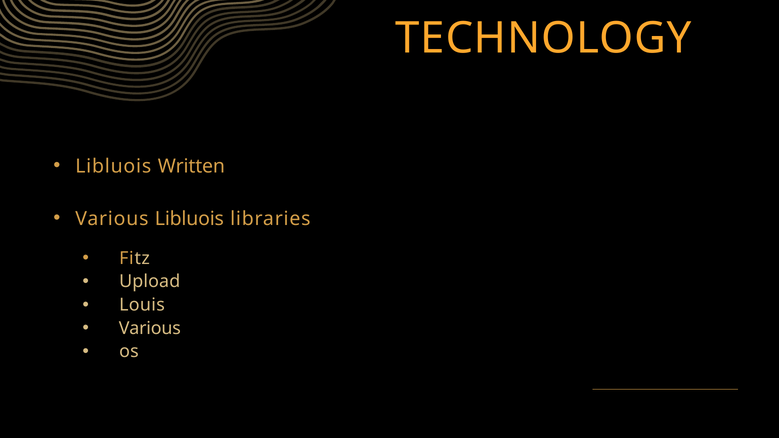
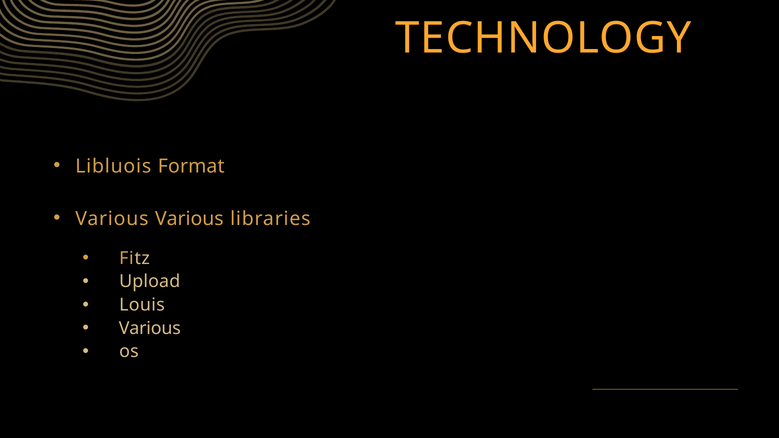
Written: Written -> Format (191, 166)
Various Libluois: Libluois -> Various (189, 219)
